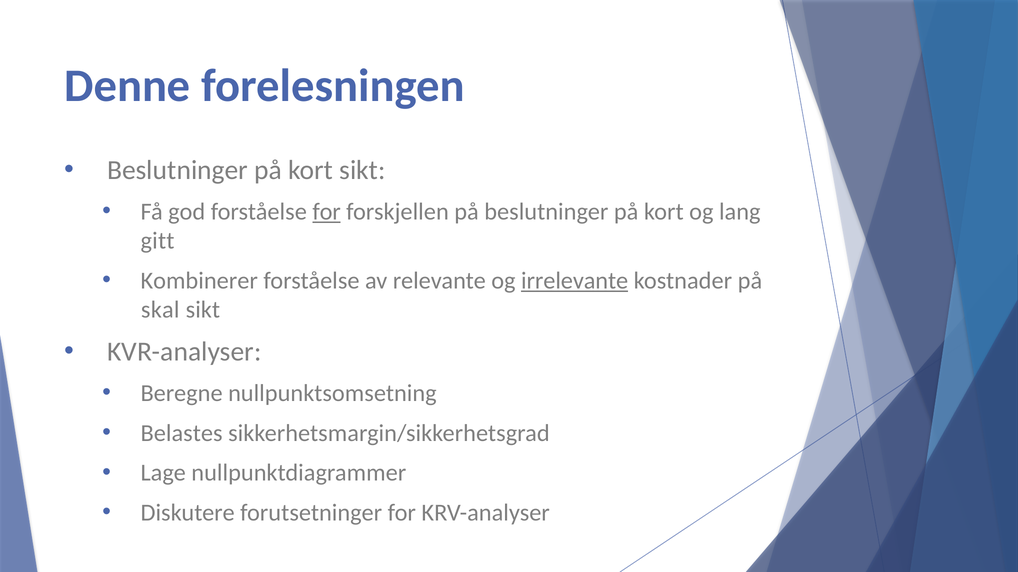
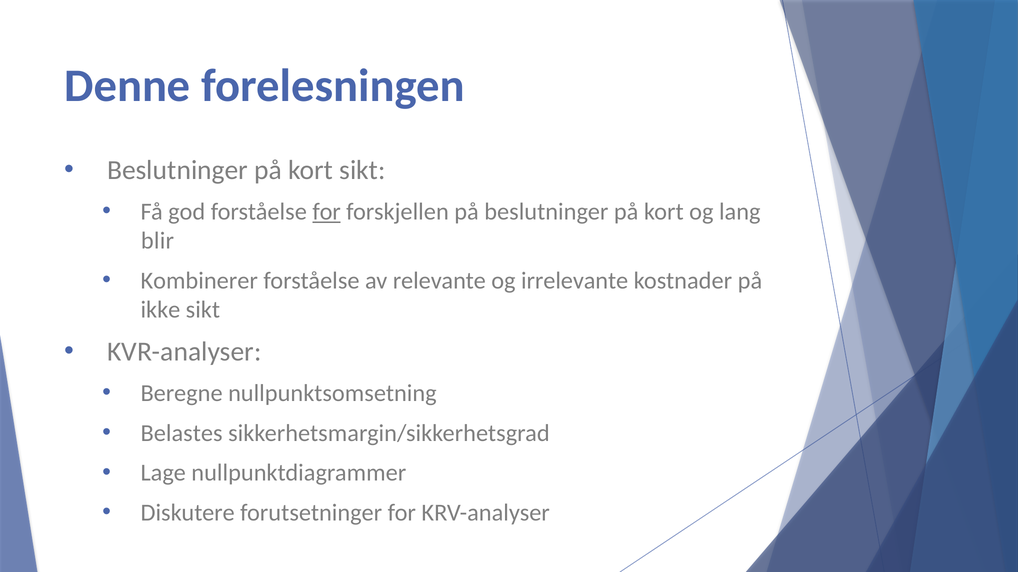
gitt: gitt -> blir (158, 241)
irrelevante underline: present -> none (575, 281)
skal: skal -> ikke (160, 310)
